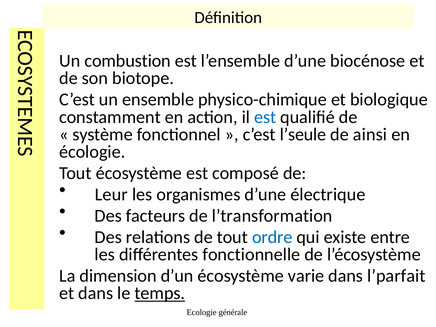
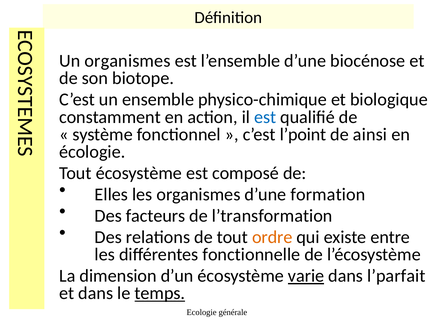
Un combustion: combustion -> organismes (128, 61)
l’seule: l’seule -> l’point (303, 134)
Leur: Leur -> Elles (111, 195)
électrique: électrique -> formation (328, 195)
ordre colour: blue -> orange (272, 237)
varie underline: none -> present (306, 276)
